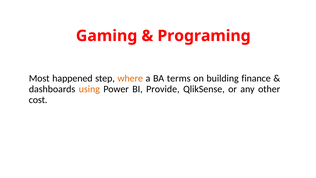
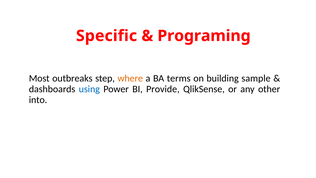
Gaming: Gaming -> Specific (107, 36)
happened: happened -> outbreaks (72, 78)
finance: finance -> sample (256, 78)
using colour: orange -> blue (89, 89)
cost: cost -> into (38, 100)
